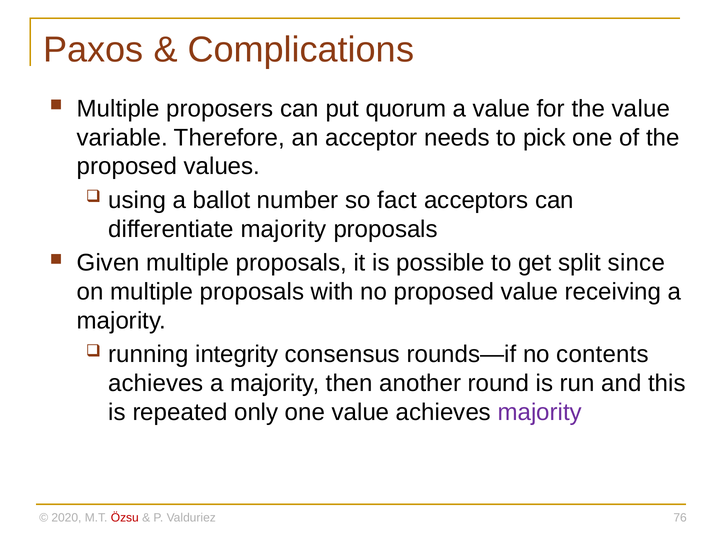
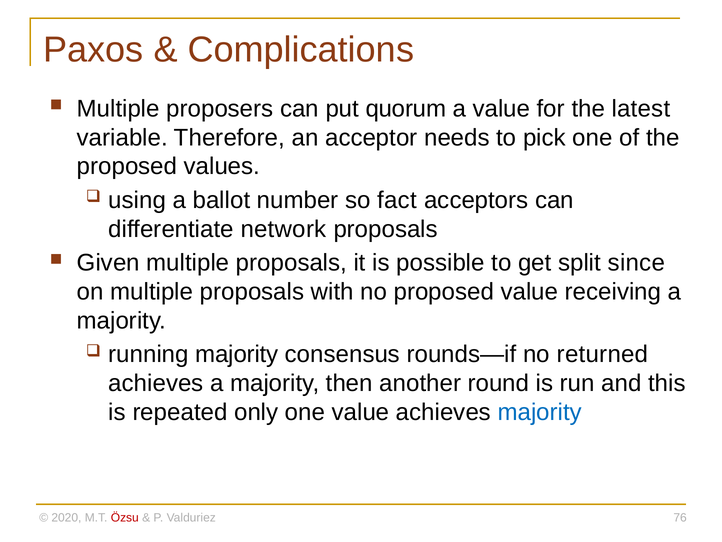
the value: value -> latest (641, 109)
differentiate majority: majority -> network (284, 229)
running integrity: integrity -> majority (237, 354)
contents: contents -> returned (603, 354)
majority colour: purple -> blue (540, 412)
